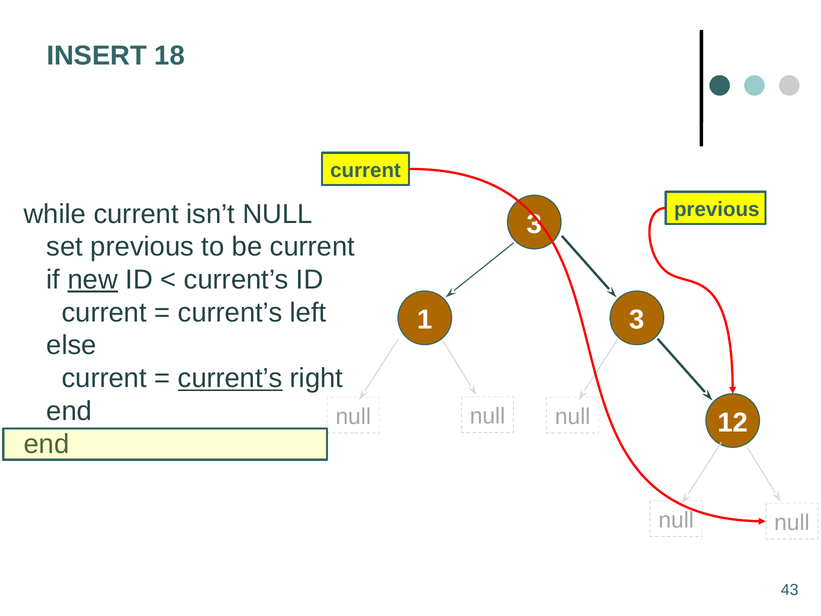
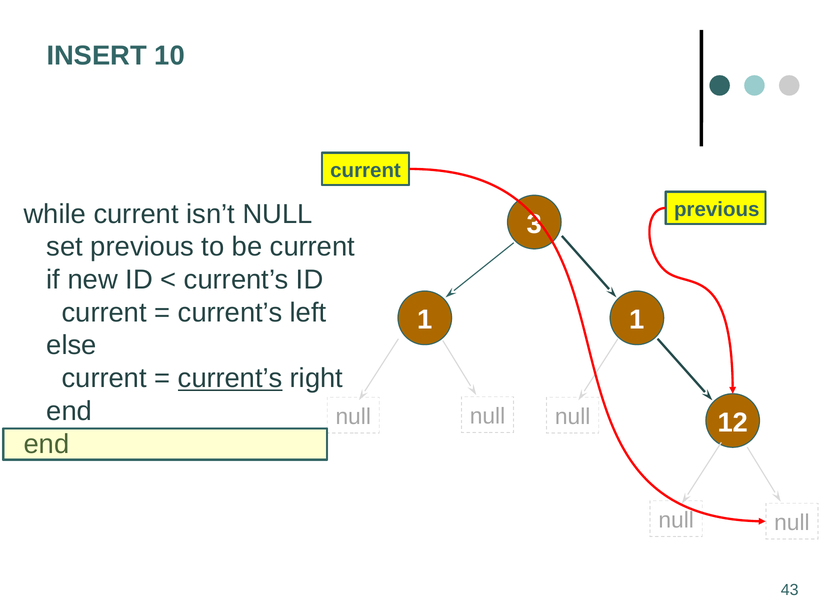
18: 18 -> 10 (170, 56)
new underline: present -> none (93, 280)
1 3: 3 -> 1 (637, 320)
